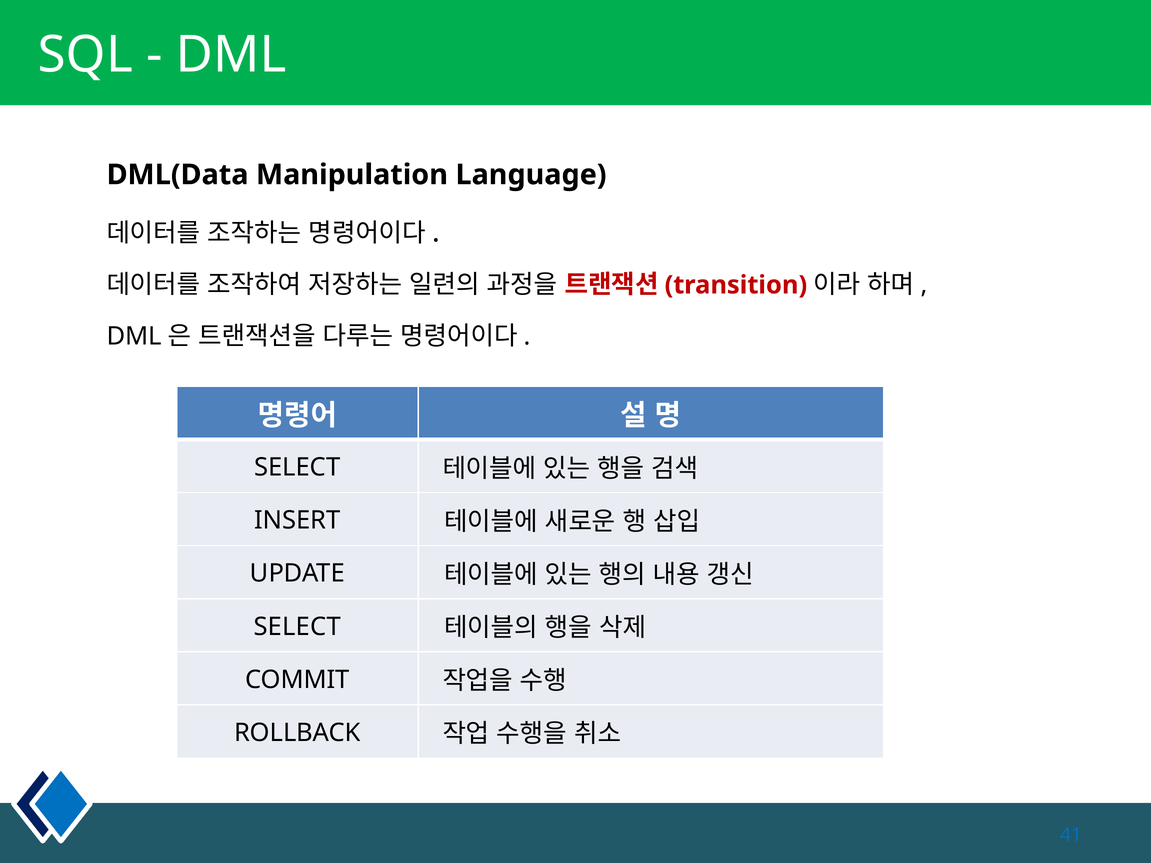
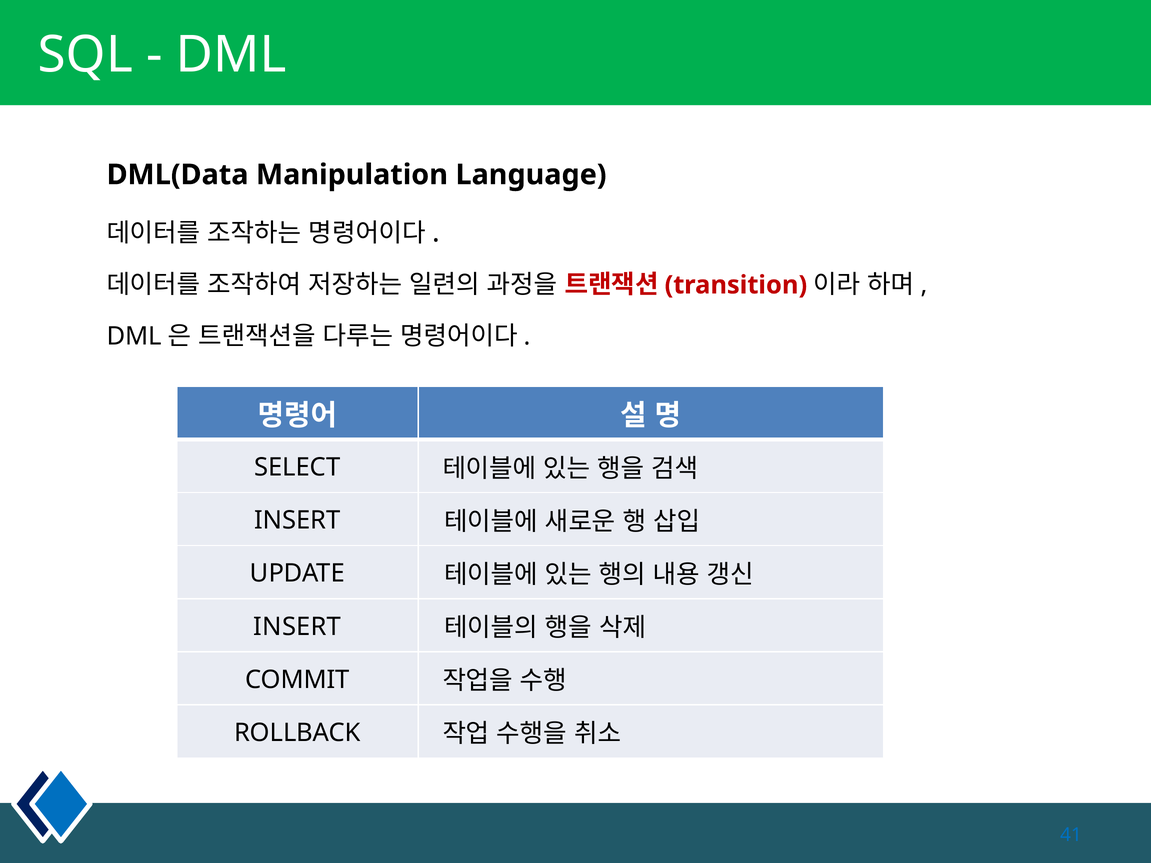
SELECT: SELECT -> INSERT (297, 627)
